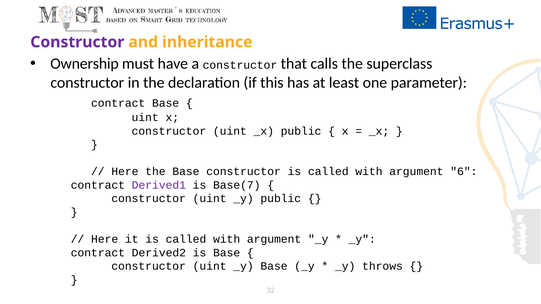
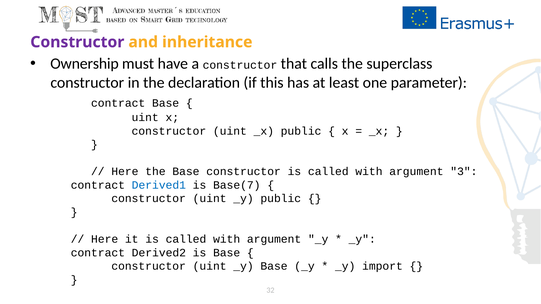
6: 6 -> 3 (464, 172)
Derived1 colour: purple -> blue (159, 185)
throws: throws -> import (382, 266)
